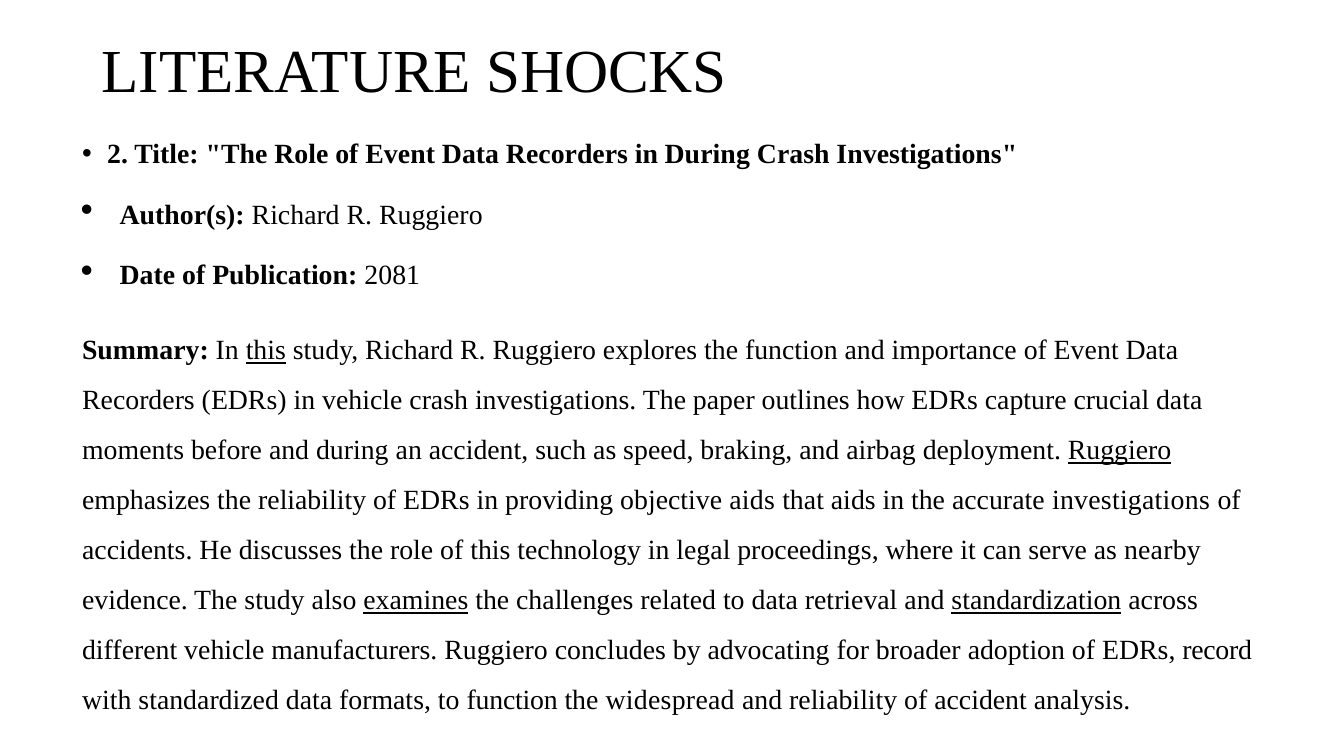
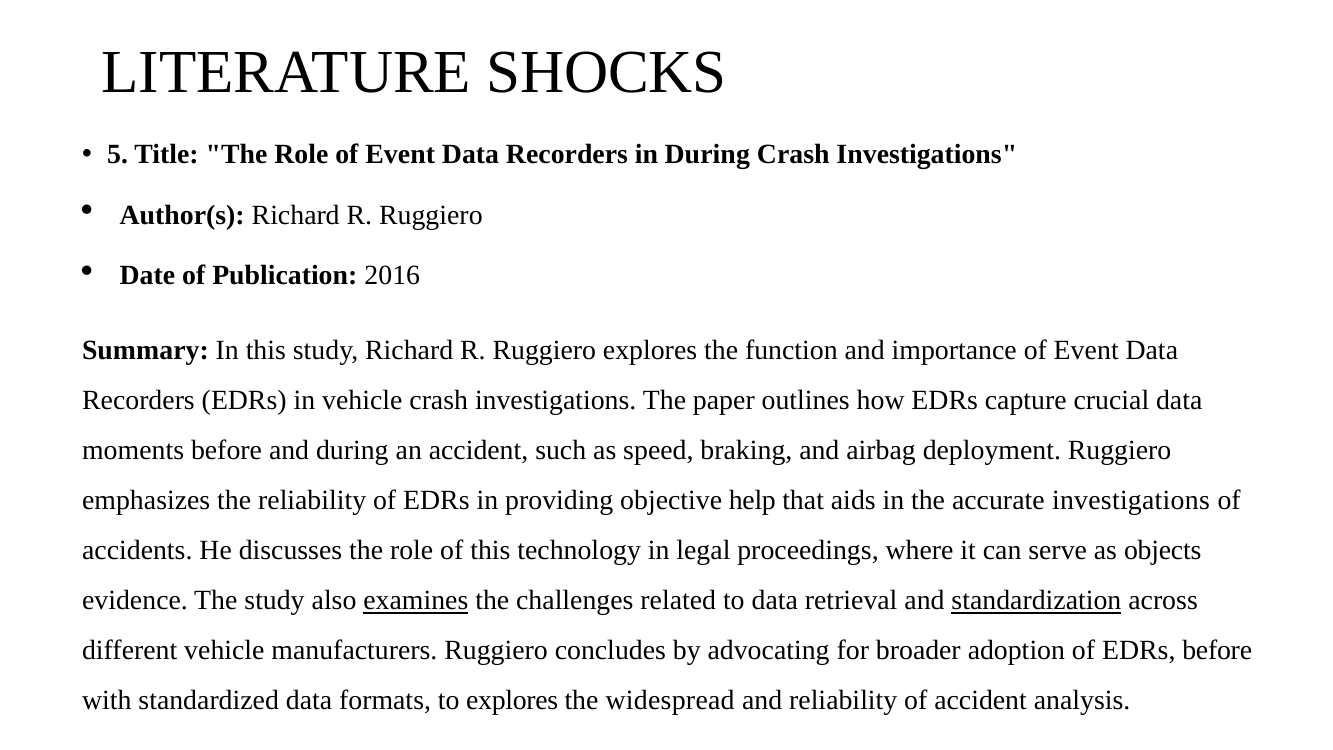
2: 2 -> 5 (118, 154)
2081: 2081 -> 2016 (392, 276)
this underline: present -> none (266, 351)
Ruggiero underline: present -> none (1120, 451)
objective aids: aids -> help (752, 501)
nearby: nearby -> objects (1163, 551)
EDRs record: record -> before (1217, 651)
to function: function -> explores (512, 701)
